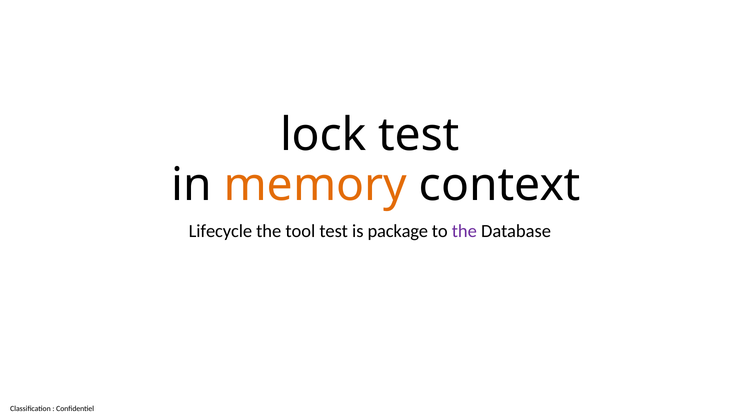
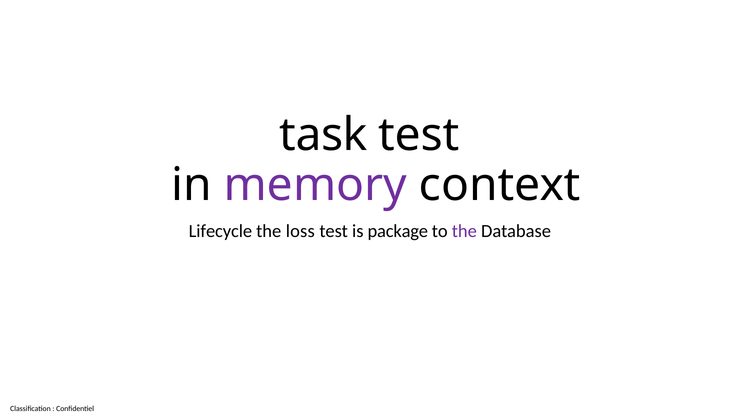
lock: lock -> task (323, 135)
memory colour: orange -> purple (315, 185)
tool: tool -> loss (300, 231)
